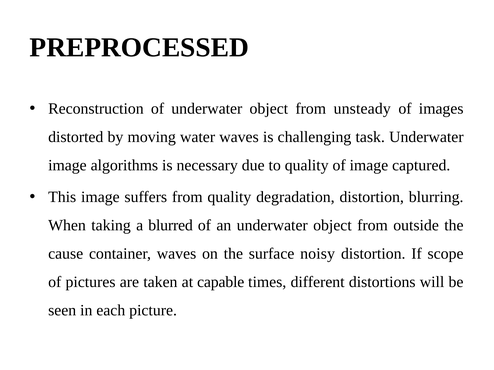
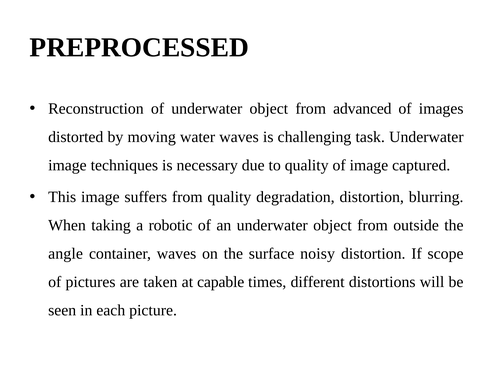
unsteady: unsteady -> advanced (362, 109)
algorithms: algorithms -> techniques (124, 166)
blurred: blurred -> robotic (171, 226)
cause: cause -> angle (66, 254)
